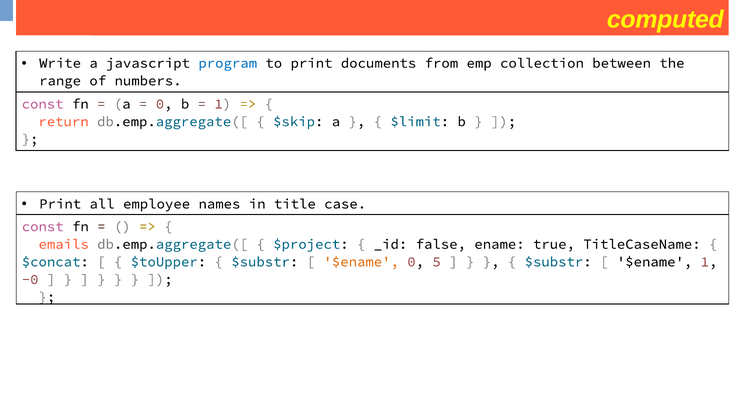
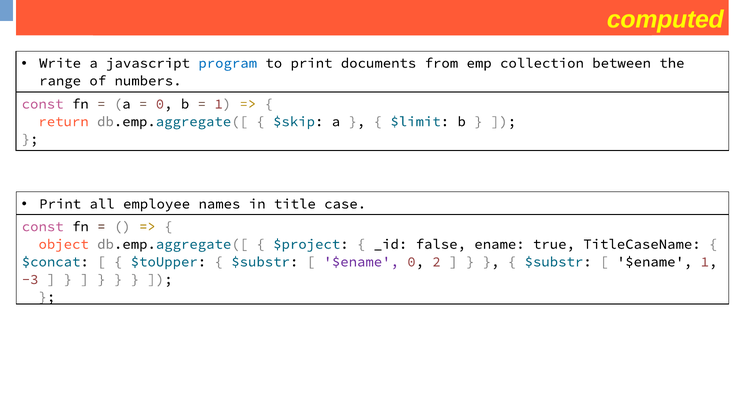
emails: emails -> object (64, 244)
$ename colour: orange -> purple (361, 262)
5: 5 -> 2 (437, 262)
-0: -0 -> -3 (30, 279)
